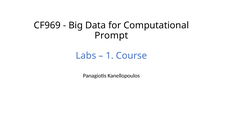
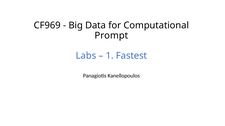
Course: Course -> Fastest (132, 56)
